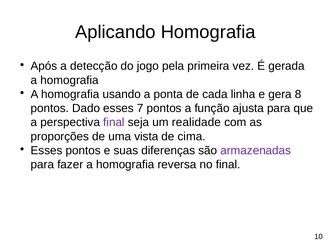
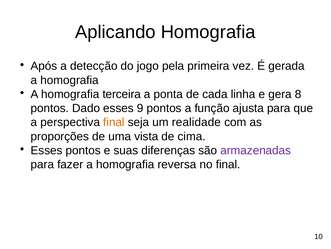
usando: usando -> terceira (122, 94)
7: 7 -> 9 (140, 108)
final colour: purple -> orange (114, 122)
